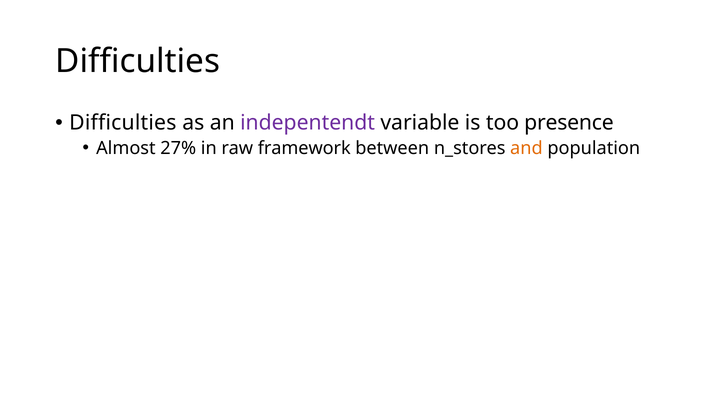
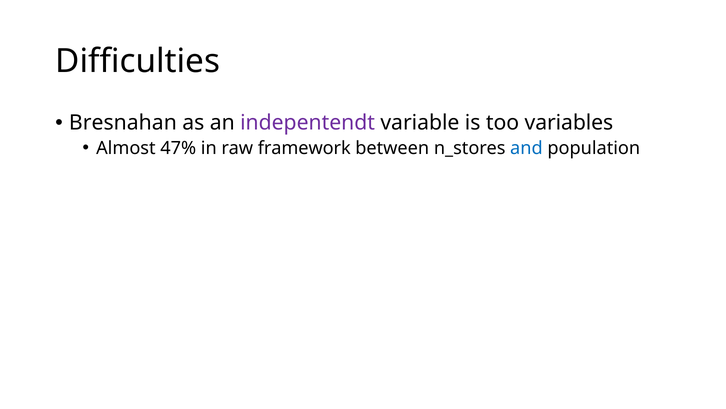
Difficulties: Difficulties -> Bresnahan (123, 123)
presence: presence -> variables (569, 123)
27%: 27% -> 47% (178, 148)
and colour: orange -> blue (526, 148)
